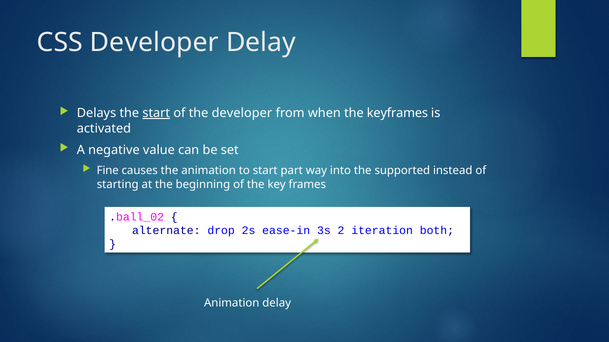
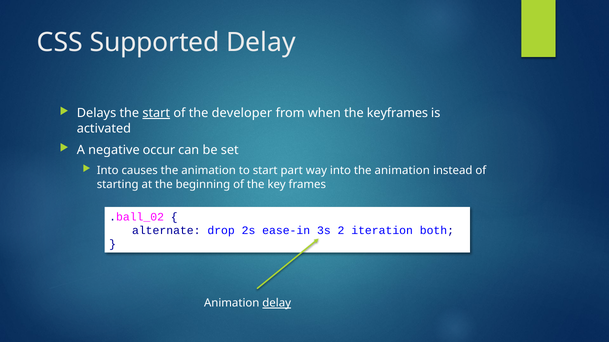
CSS Developer: Developer -> Supported (155, 43)
value: value -> occur (159, 150)
Fine: Fine -> Into (108, 171)
into the supported: supported -> animation (402, 171)
delay underline: none -> present (277, 304)
